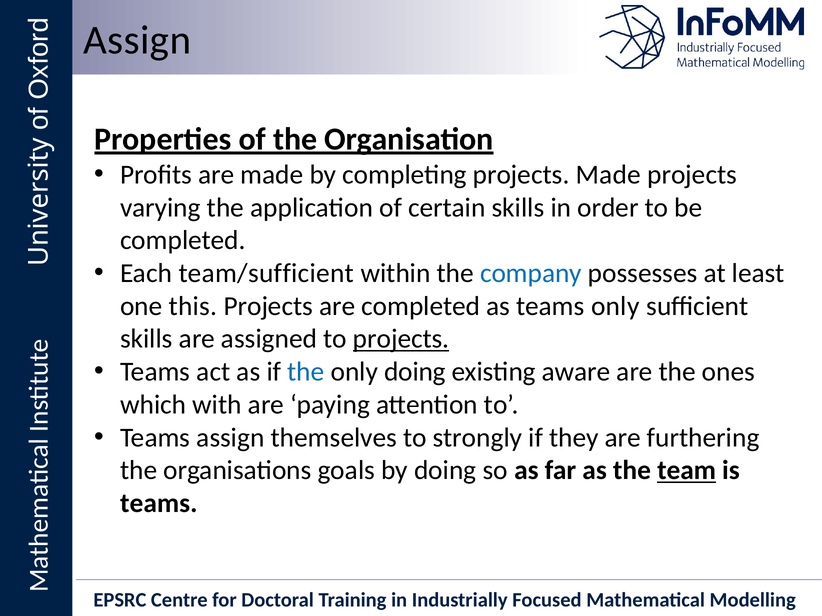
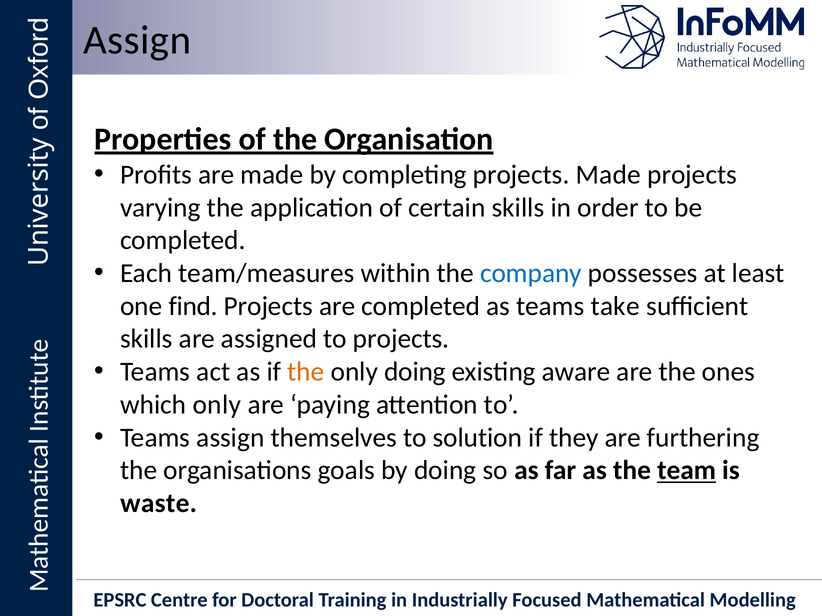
team/sufficient: team/sufficient -> team/measures (266, 273)
this: this -> find (193, 306)
teams only: only -> take (615, 306)
projects underline: present -> none (401, 339)
the colour: blue -> orange (306, 372)
which with: with -> only (217, 405)
strongly: strongly -> solution (477, 438)
teams: teams -> waste (159, 504)
